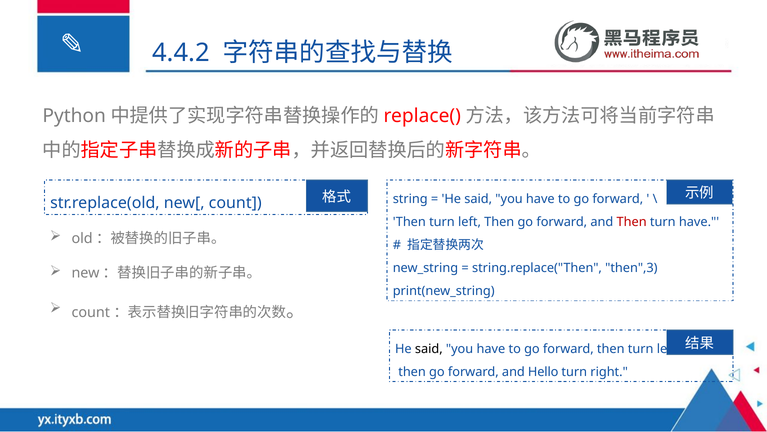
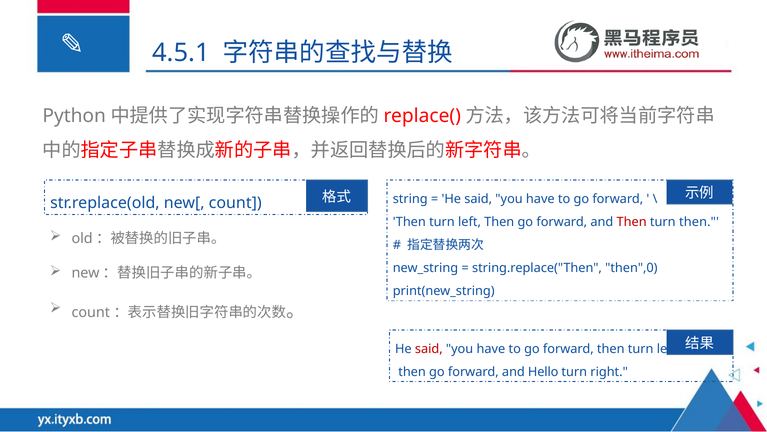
4.4.2: 4.4.2 -> 4.5.1 (181, 53)
turn have: have -> then (699, 222)
then",3: then",3 -> then",0 (631, 268)
said colour: black -> red (429, 349)
